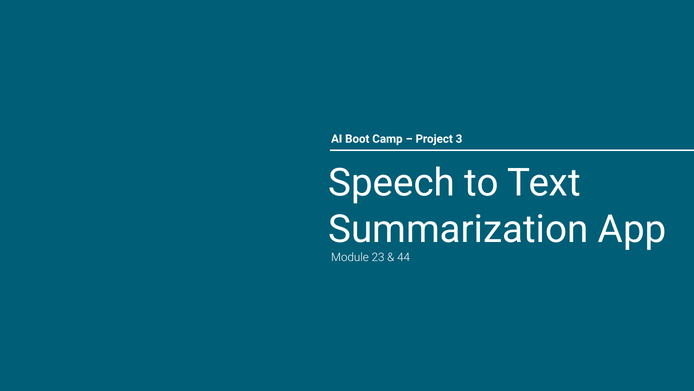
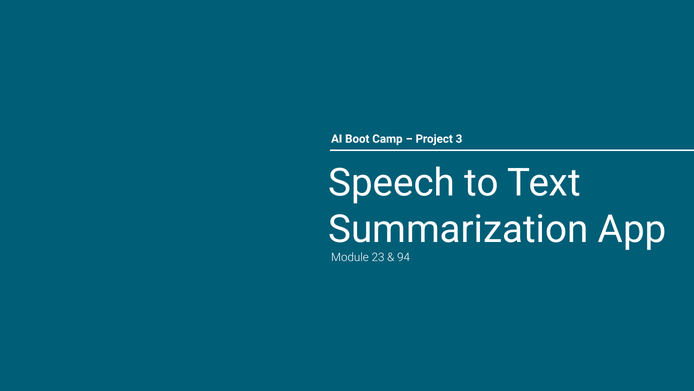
44: 44 -> 94 (404, 257)
